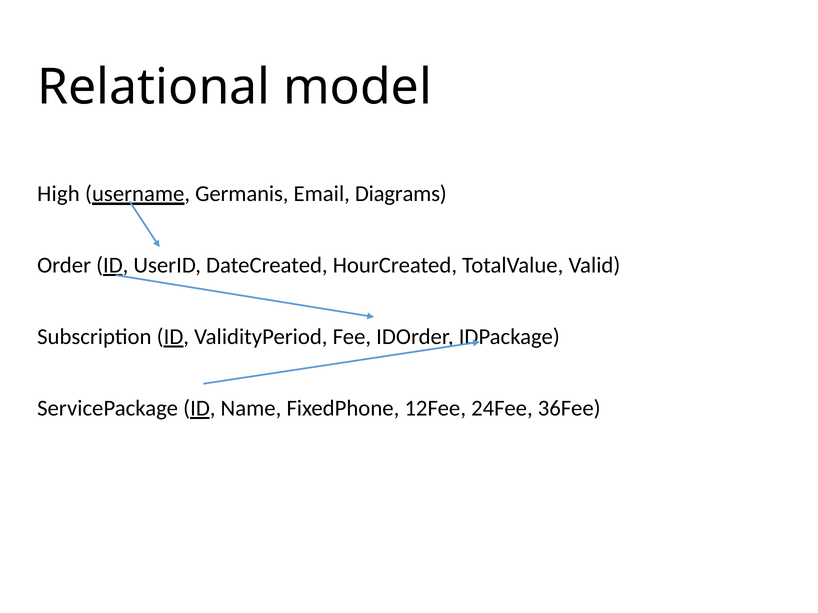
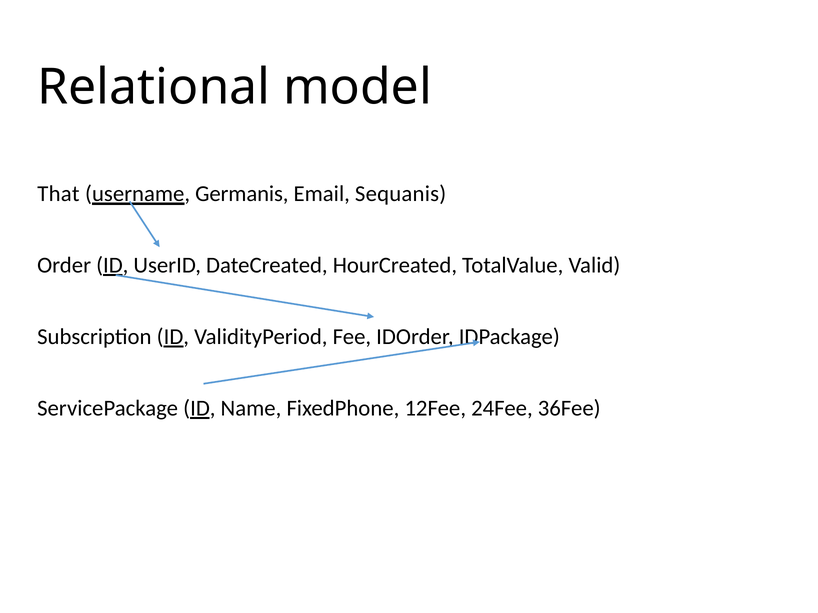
High: High -> That (58, 194)
Diagrams: Diagrams -> Sequanis (401, 194)
